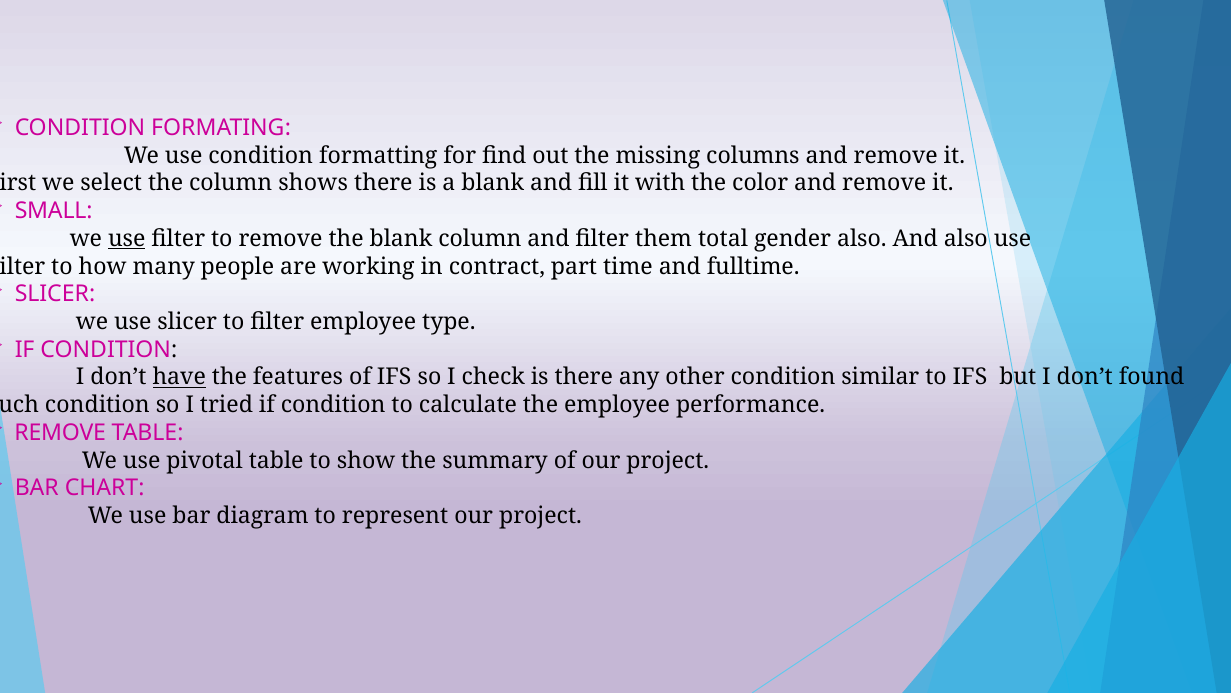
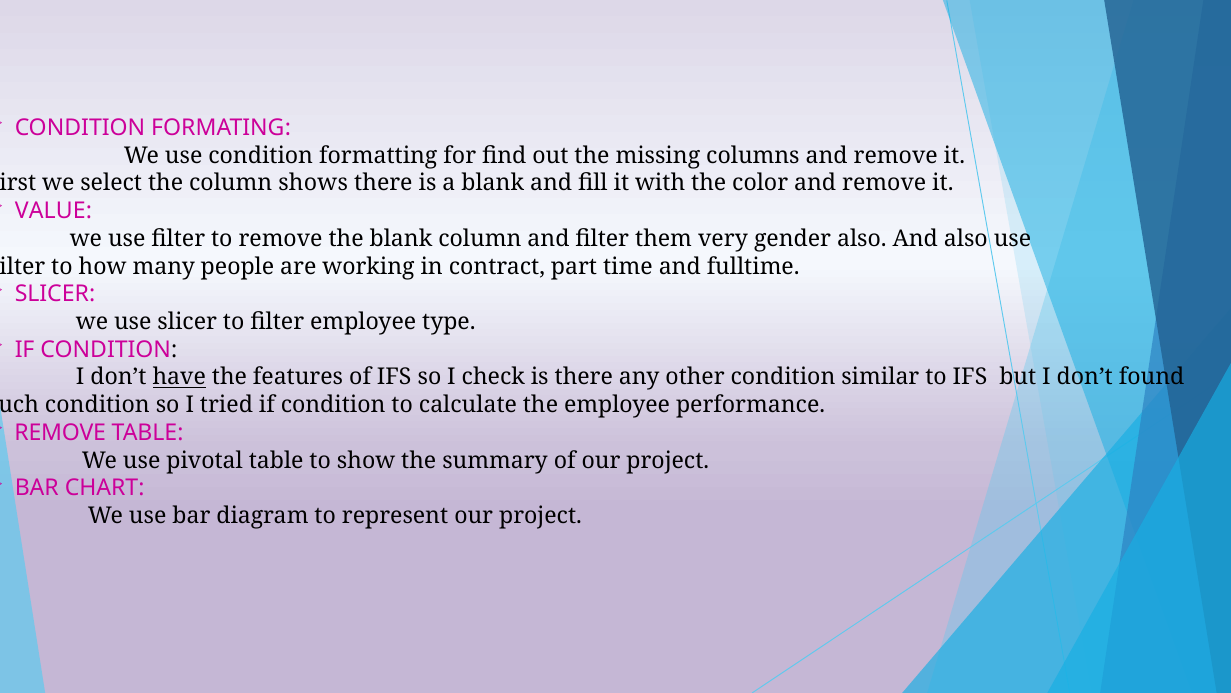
SMALL: SMALL -> VALUE (53, 211)
use underline: present -> none (127, 239)
total: total -> very (723, 239)
